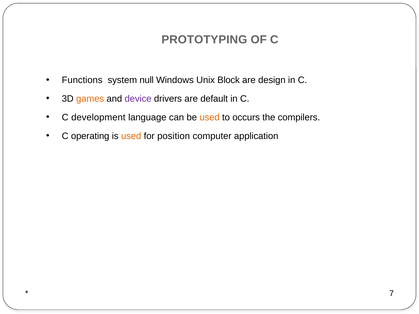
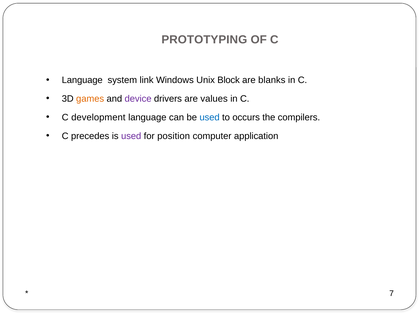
Functions: Functions -> Language (82, 80)
null: null -> link (147, 80)
design: design -> blanks (272, 80)
default: default -> values (214, 99)
used colour: orange -> blue (210, 117)
operating: operating -> precedes (90, 136)
used colour: orange -> purple (131, 136)
